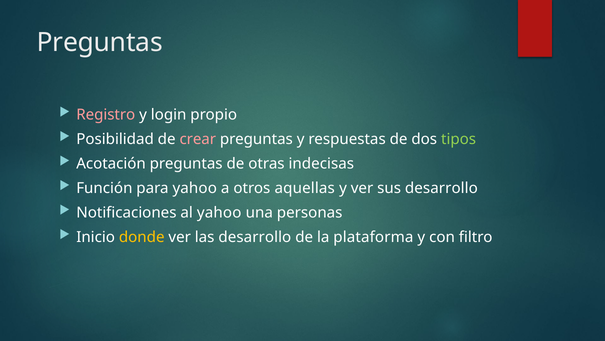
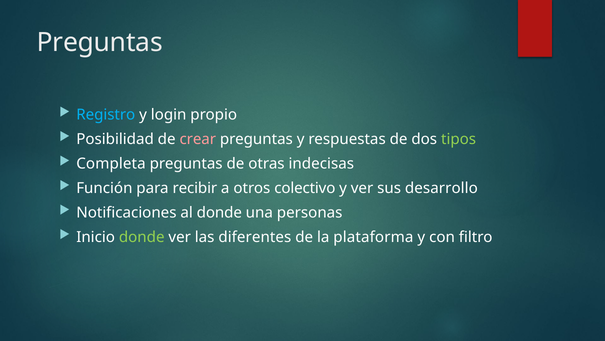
Registro colour: pink -> light blue (106, 114)
Acotación: Acotación -> Completa (111, 163)
para yahoo: yahoo -> recibir (195, 188)
aquellas: aquellas -> colectivo (305, 188)
al yahoo: yahoo -> donde (219, 212)
donde colour: yellow -> light green (142, 237)
las desarrollo: desarrollo -> diferentes (255, 237)
